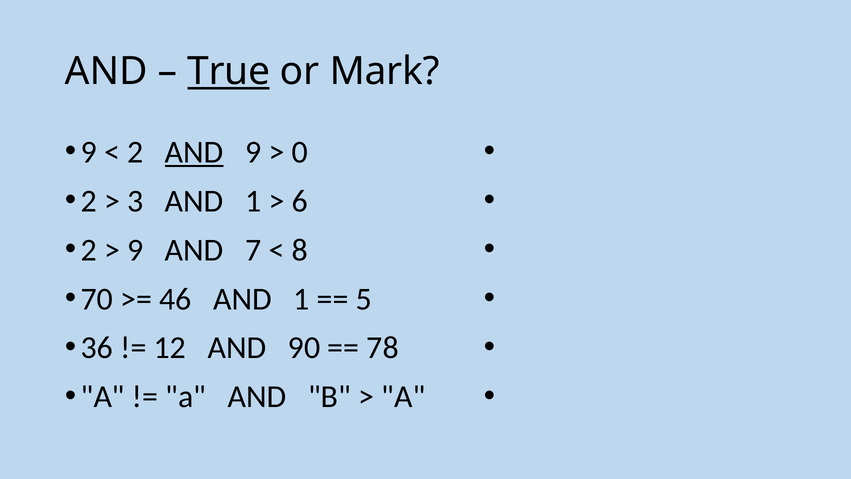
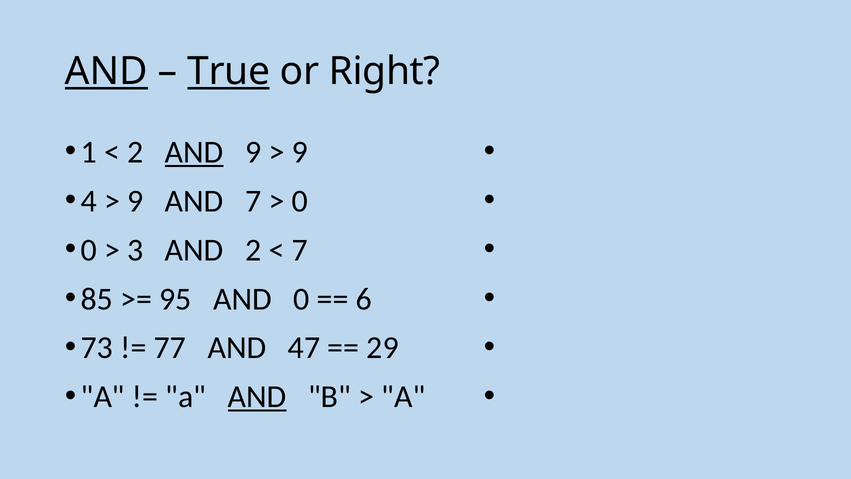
AND underline: none -> present (106, 71)
Mark: Mark -> Right (385, 71)
9: 9 -> 1 (89, 152)
0: 0 -> 9 (300, 152)
2: 2 -> 4 (89, 201)
3: 3 -> 9 (135, 201)
1: 1 -> 7 (253, 201)
6: 6 -> 0 (300, 201)
2: 2 -> 0 (89, 250)
9: 9 -> 3 (135, 250)
AND 7: 7 -> 2 (253, 250)
8: 8 -> 7 (300, 250)
70: 70 -> 85 (97, 299)
46: 46 -> 95 (175, 299)
1: 1 -> 0 (301, 299)
5: 5 -> 6 (364, 299)
36: 36 -> 73 (97, 348)
12: 12 -> 77 (170, 348)
90: 90 -> 47 (304, 348)
78: 78 -> 29 (383, 348)
AND underline: none -> present (257, 397)
